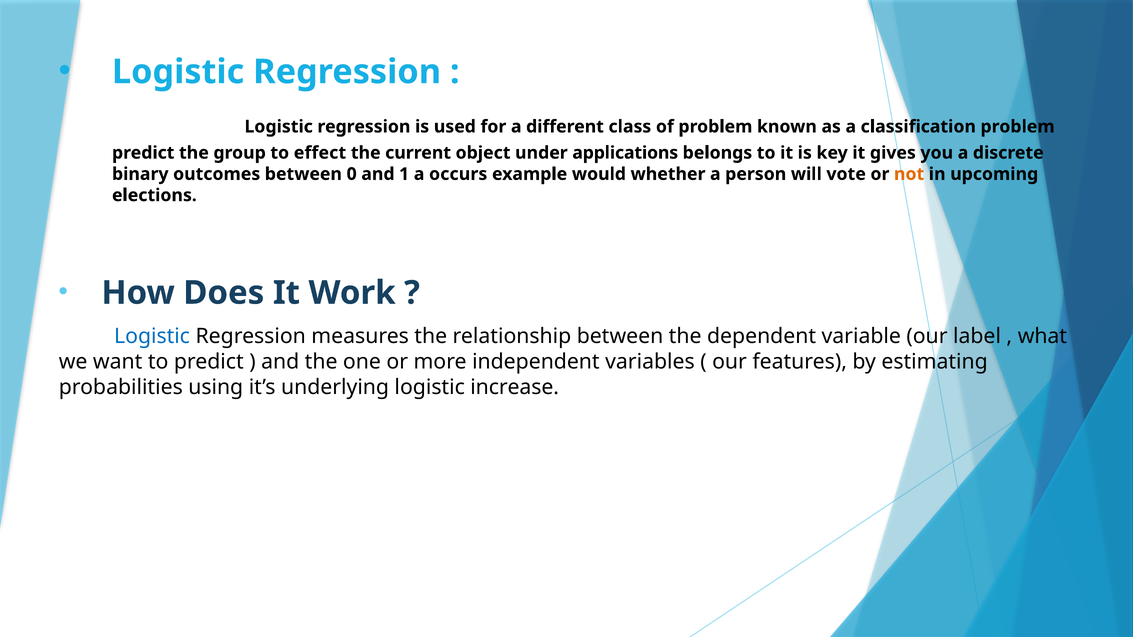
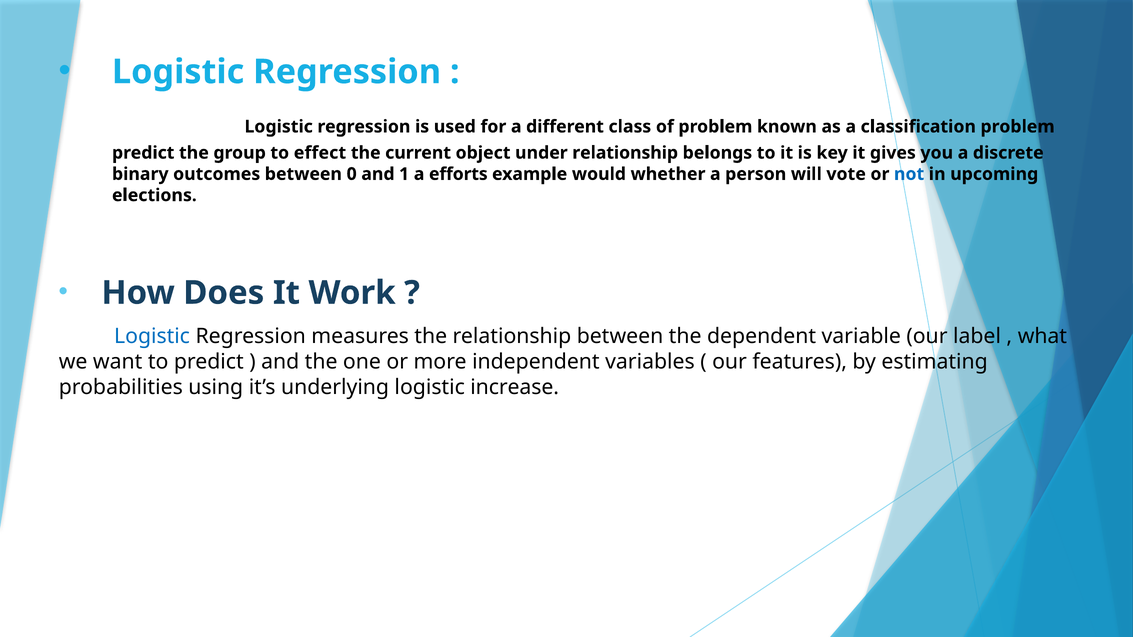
under applications: applications -> relationship (625, 153)
occurs: occurs -> efforts (458, 174)
not colour: orange -> blue (909, 174)
